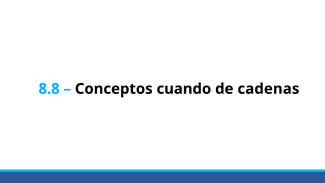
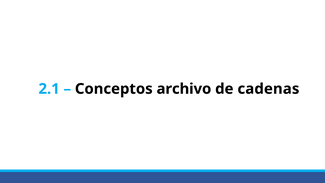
8.8: 8.8 -> 2.1 (49, 89)
cuando: cuando -> archivo (184, 89)
